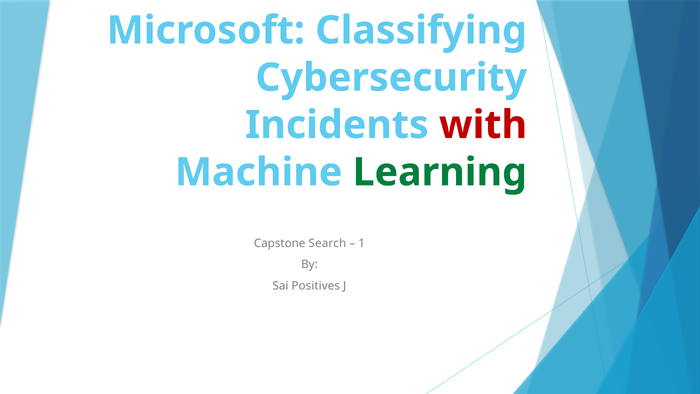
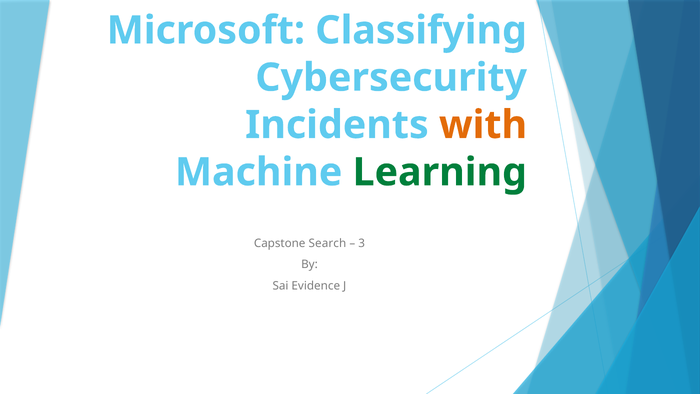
with colour: red -> orange (483, 125)
1: 1 -> 3 (362, 243)
Positives: Positives -> Evidence (316, 286)
